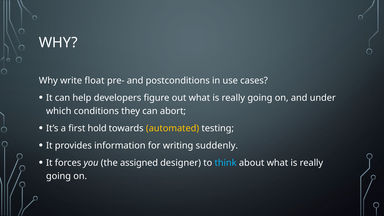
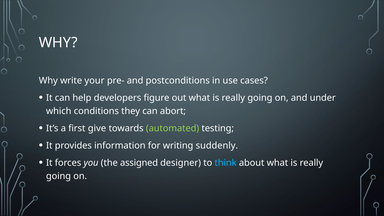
float: float -> your (95, 81)
hold: hold -> give (97, 128)
automated colour: yellow -> light green (173, 128)
